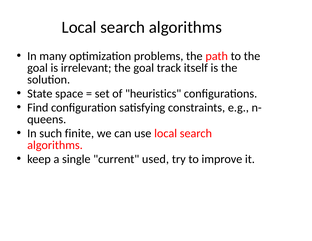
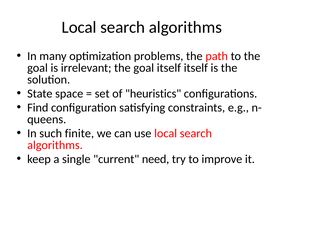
goal track: track -> itself (169, 68)
used: used -> need (156, 159)
